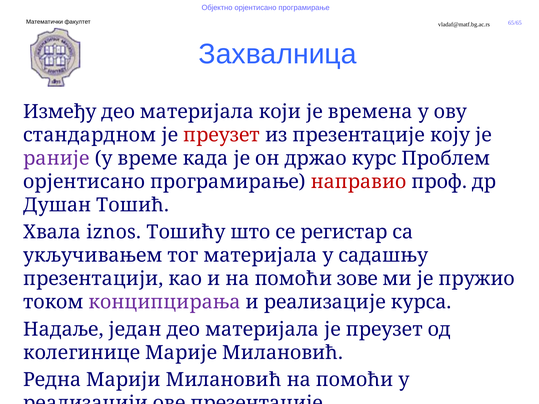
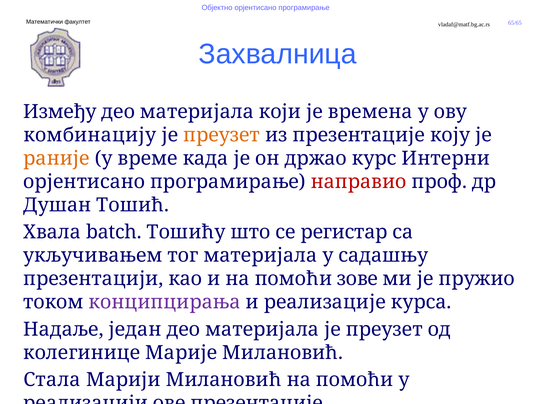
стандардном: стандардном -> комбинацију (90, 135)
преузет colour: red -> orange (222, 135)
раније colour: purple -> orange (56, 158)
Проблем: Проблем -> Интерни (446, 158)
iznos: iznos -> batch (114, 232)
Редна: Редна -> Стала (52, 380)
